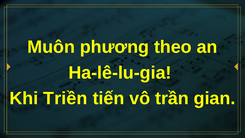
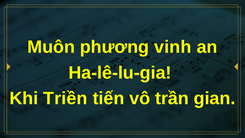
theo: theo -> vinh (173, 47)
